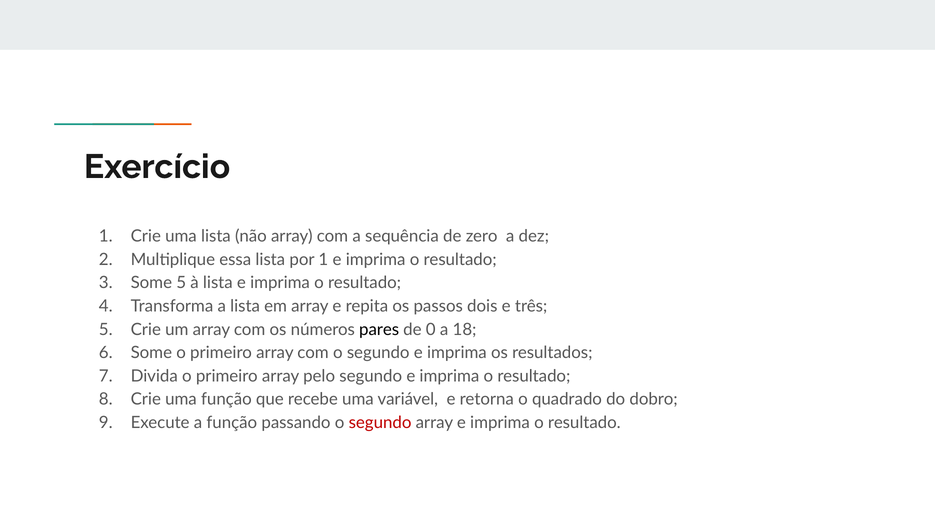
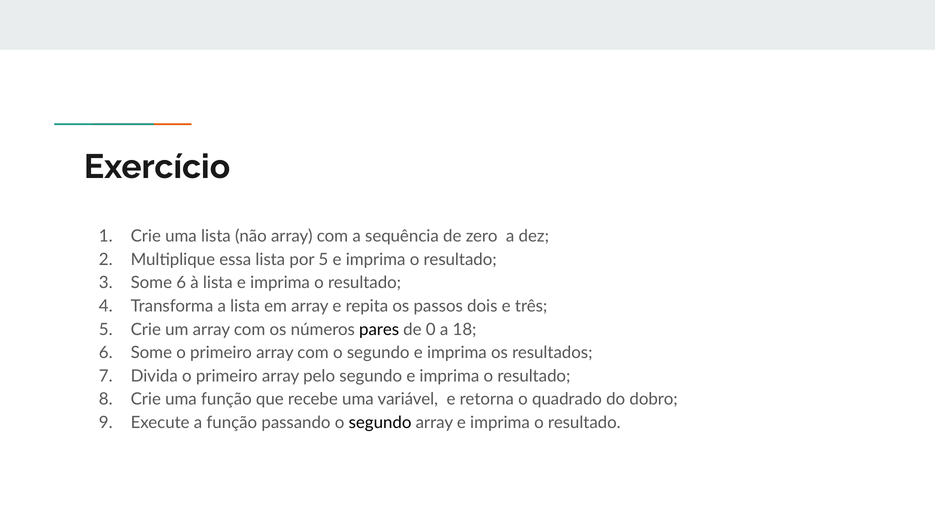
por 1: 1 -> 5 (323, 260)
Some 5: 5 -> 6 (181, 283)
segundo colour: red -> black (380, 423)
